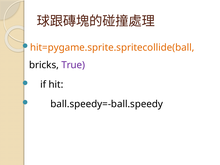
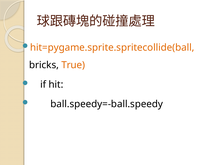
True colour: purple -> orange (73, 65)
